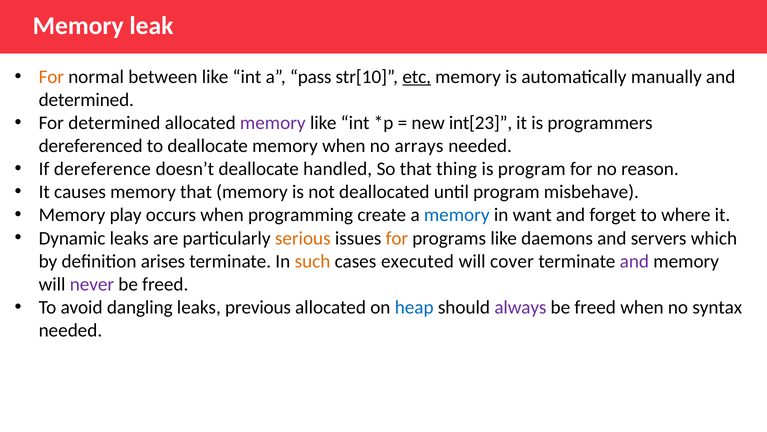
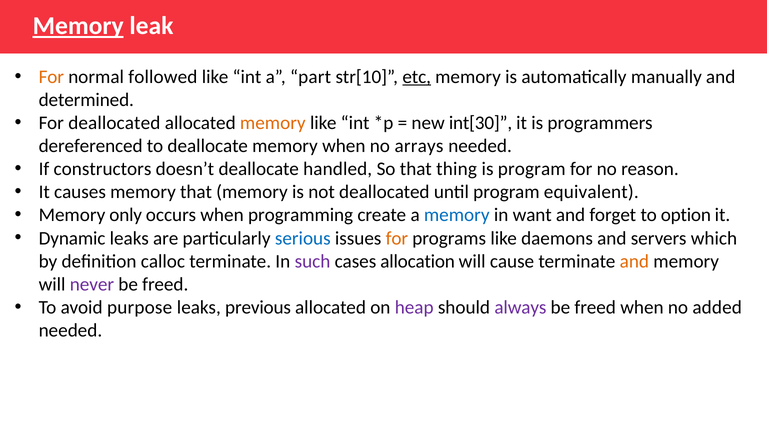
Memory underline: none -> present (78, 26)
between: between -> followed (163, 77)
pass: pass -> part (311, 77)
For determined: determined -> deallocated (114, 123)
memory colour: purple -> orange (273, 123)
int[23: int[23 -> int[30 (481, 123)
dereference: dereference -> constructors (102, 169)
misbehave: misbehave -> equivalent (591, 192)
play: play -> only (126, 215)
where: where -> option (686, 215)
serious colour: orange -> blue (303, 238)
arises: arises -> calloc (163, 261)
such colour: orange -> purple (312, 261)
executed: executed -> allocation (418, 261)
cover: cover -> cause (512, 261)
and colour: purple -> orange (634, 261)
dangling: dangling -> purpose (140, 307)
heap colour: blue -> purple (414, 307)
syntax: syntax -> added (717, 307)
